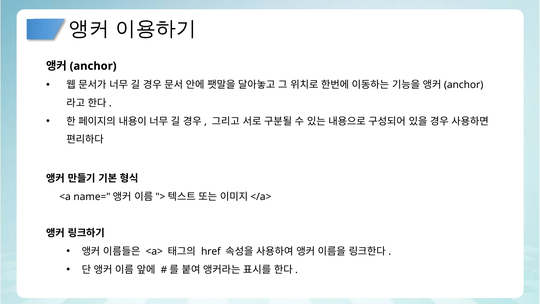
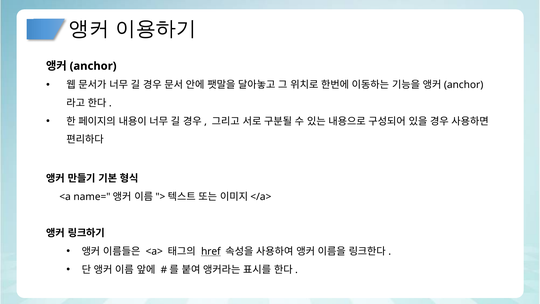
href underline: none -> present (211, 251)
